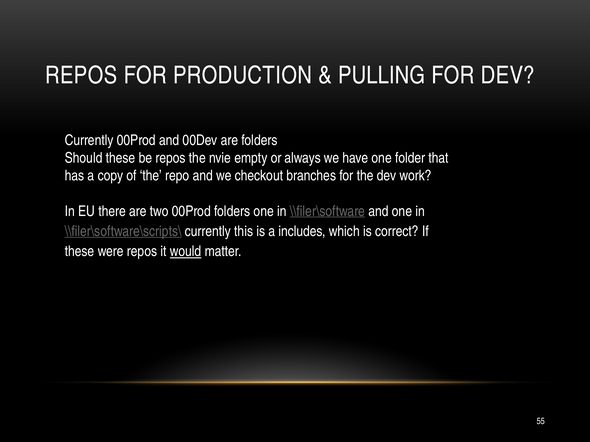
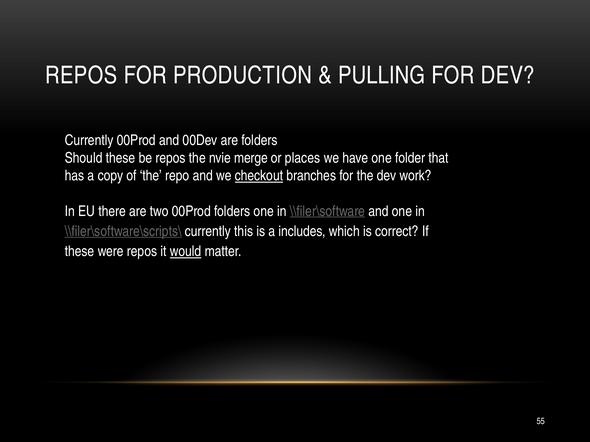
empty: empty -> merge (251, 158)
always: always -> places (303, 158)
checkout underline: none -> present (259, 176)
